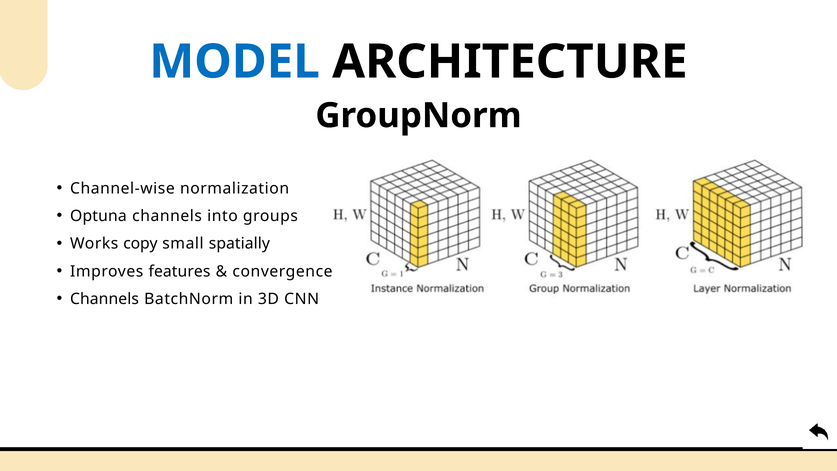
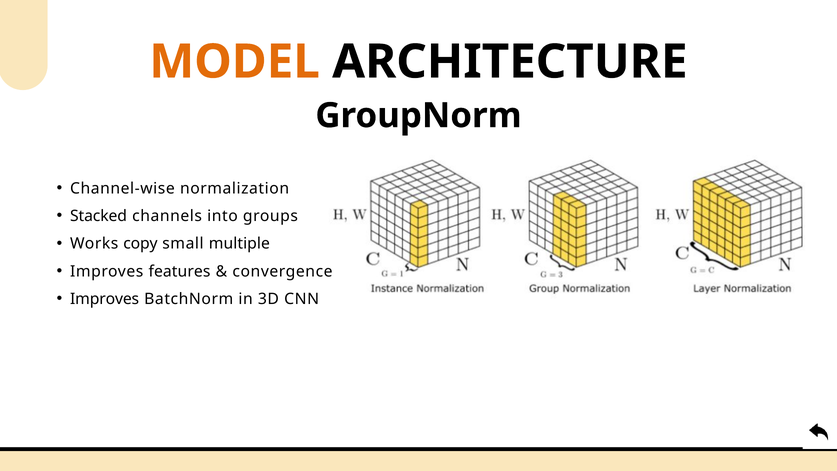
MODEL colour: blue -> orange (235, 62)
Optuna: Optuna -> Stacked (99, 216)
spatially: spatially -> multiple (239, 244)
Channels: Channels -> Improves (105, 299)
